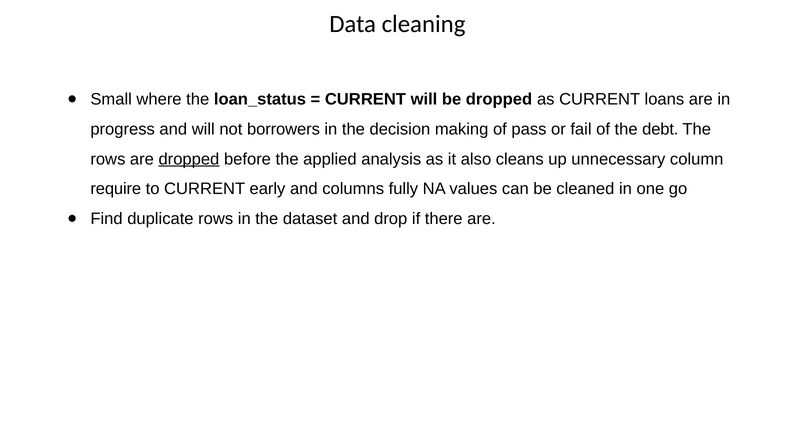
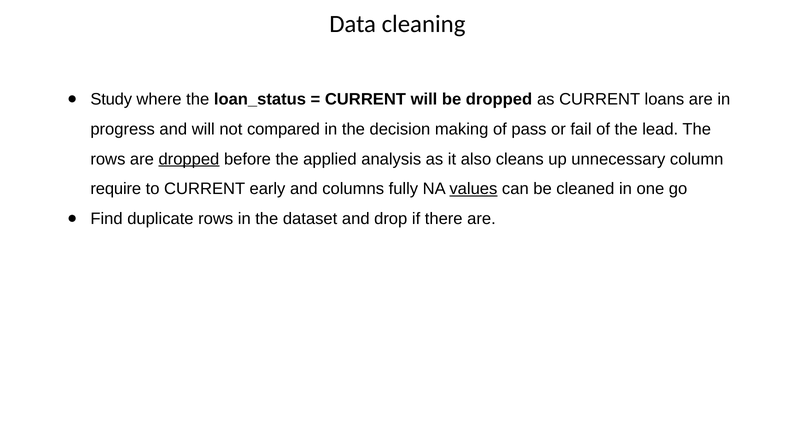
Small: Small -> Study (111, 99)
borrowers: borrowers -> compared (283, 129)
debt: debt -> lead (660, 129)
values underline: none -> present (473, 189)
